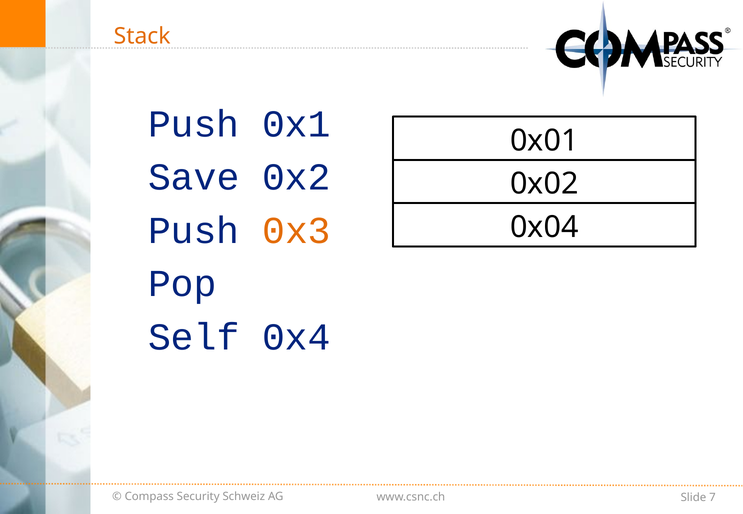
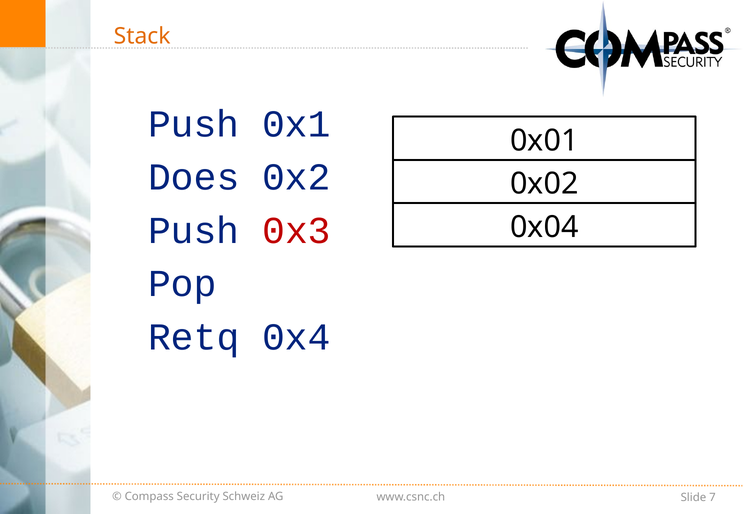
Save: Save -> Does (194, 177)
0x3 colour: orange -> red (296, 231)
Self: Self -> Retq (194, 337)
